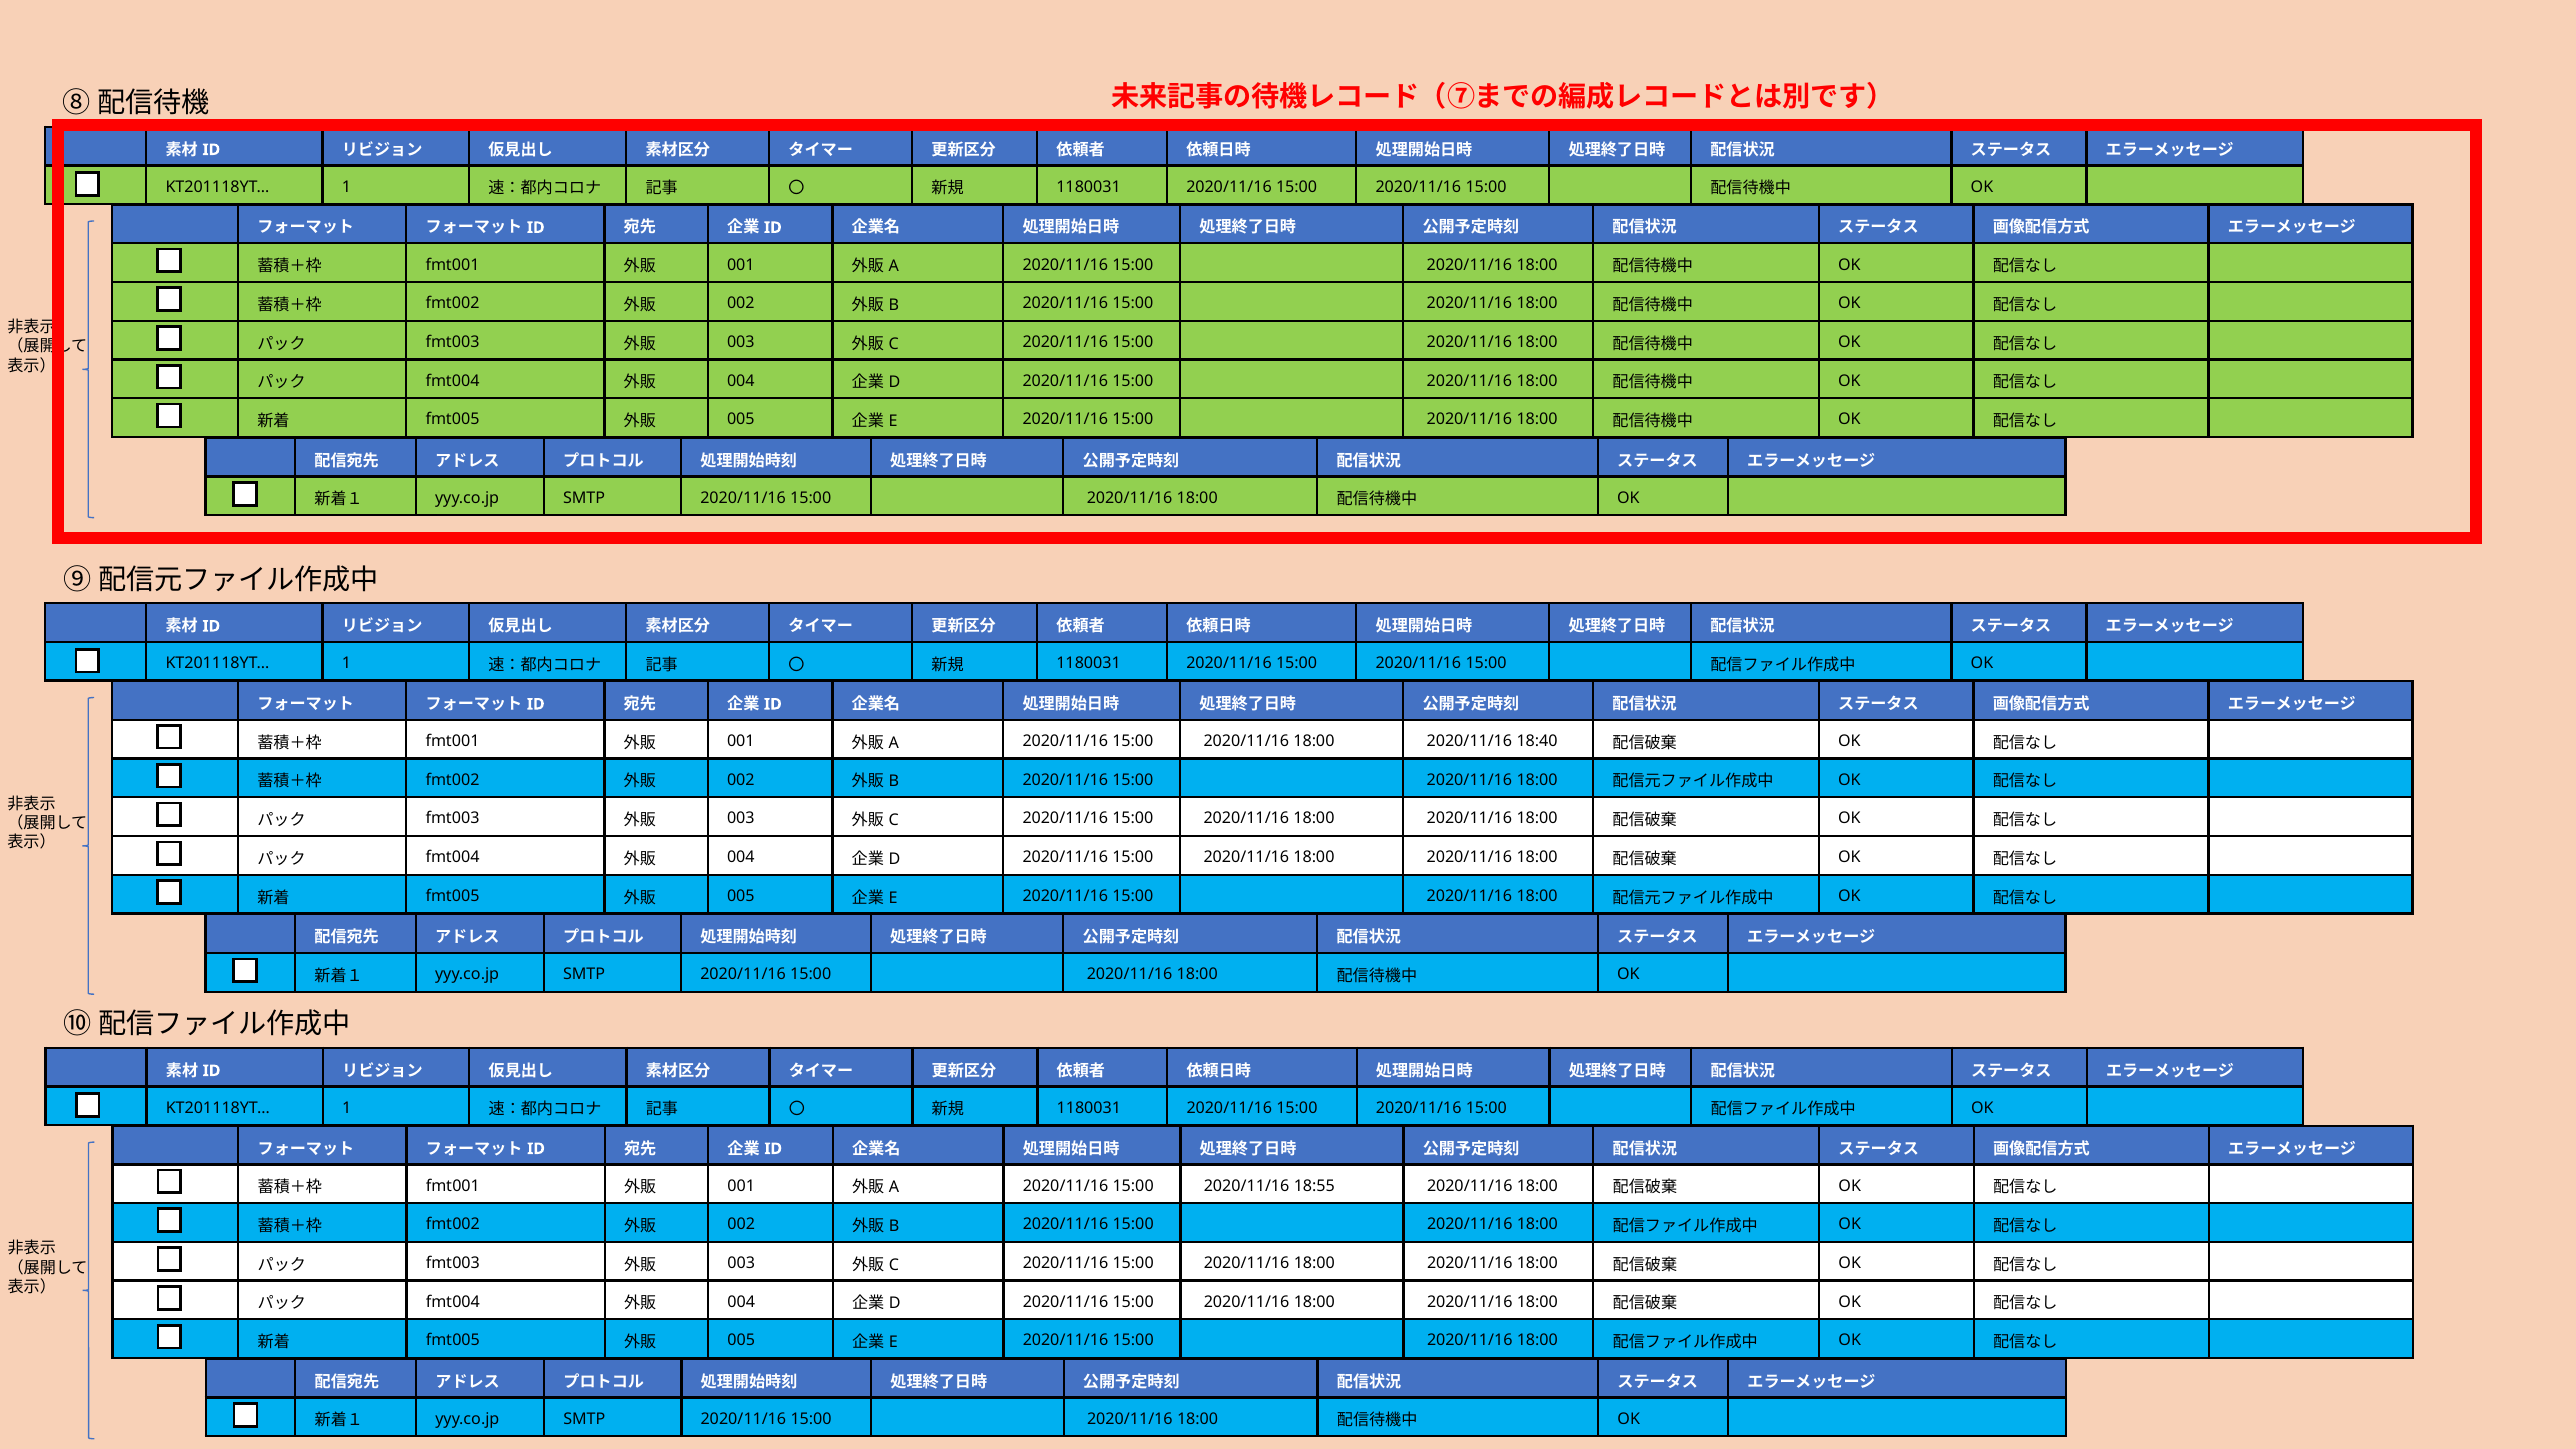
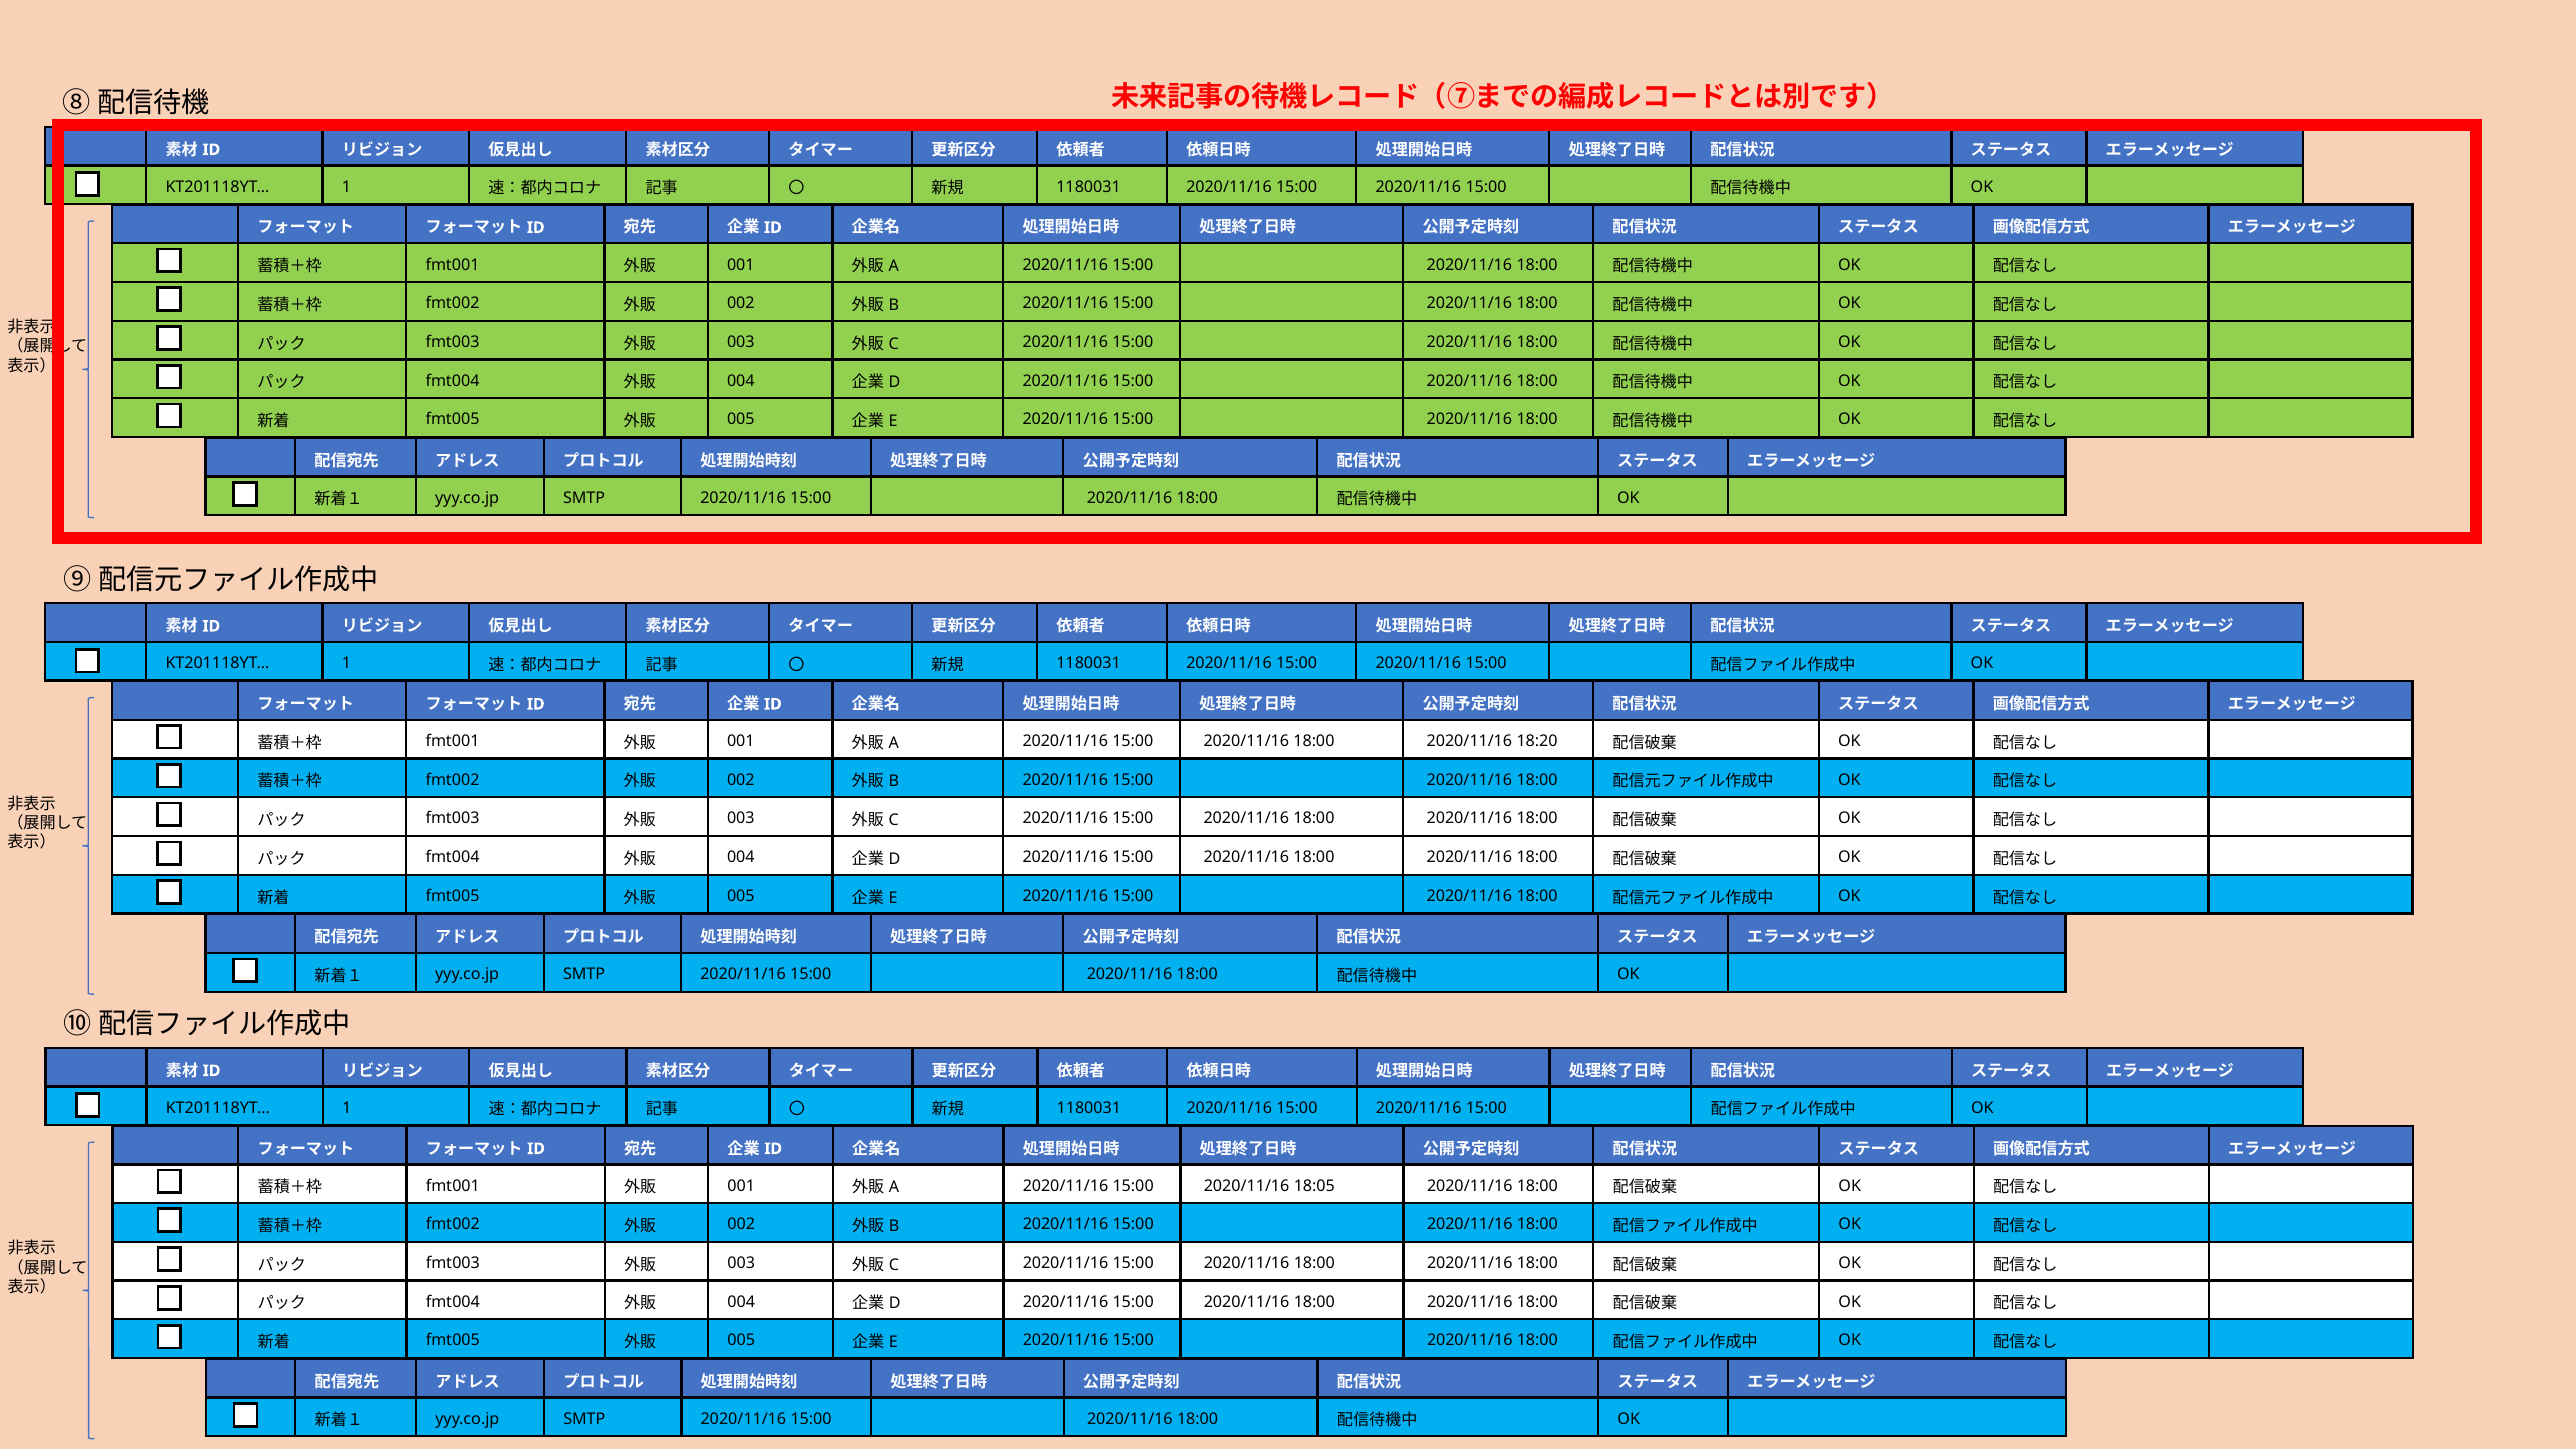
18:40: 18:40 -> 18:20 (1537, 741)
18:55: 18:55 -> 18:05 (1314, 1186)
